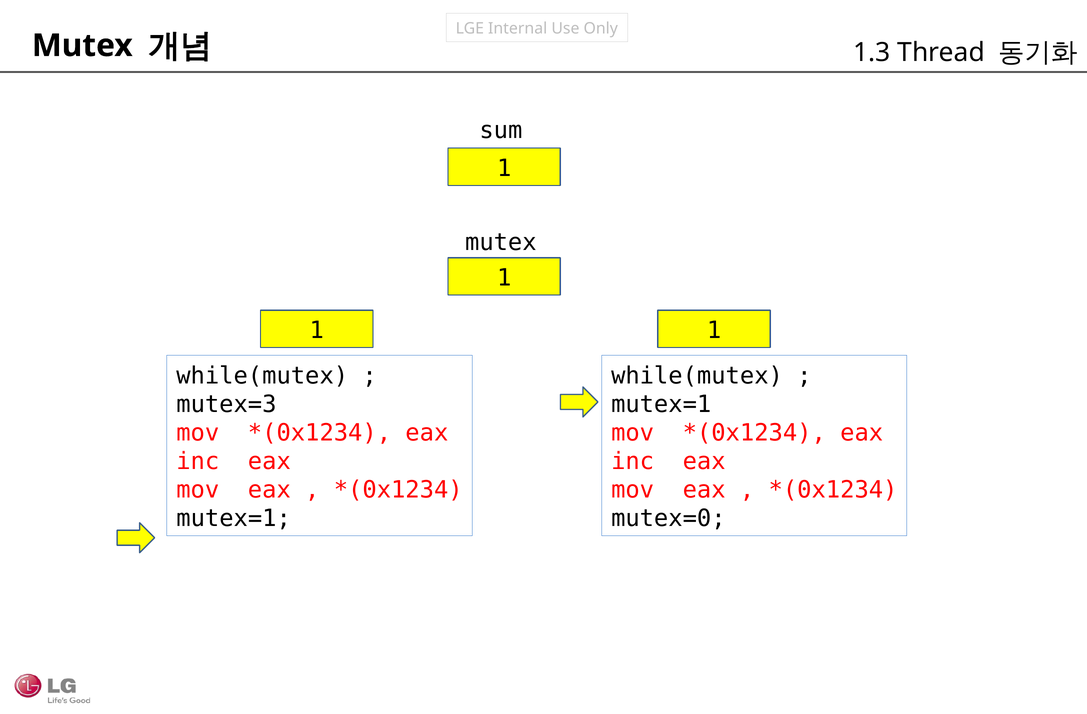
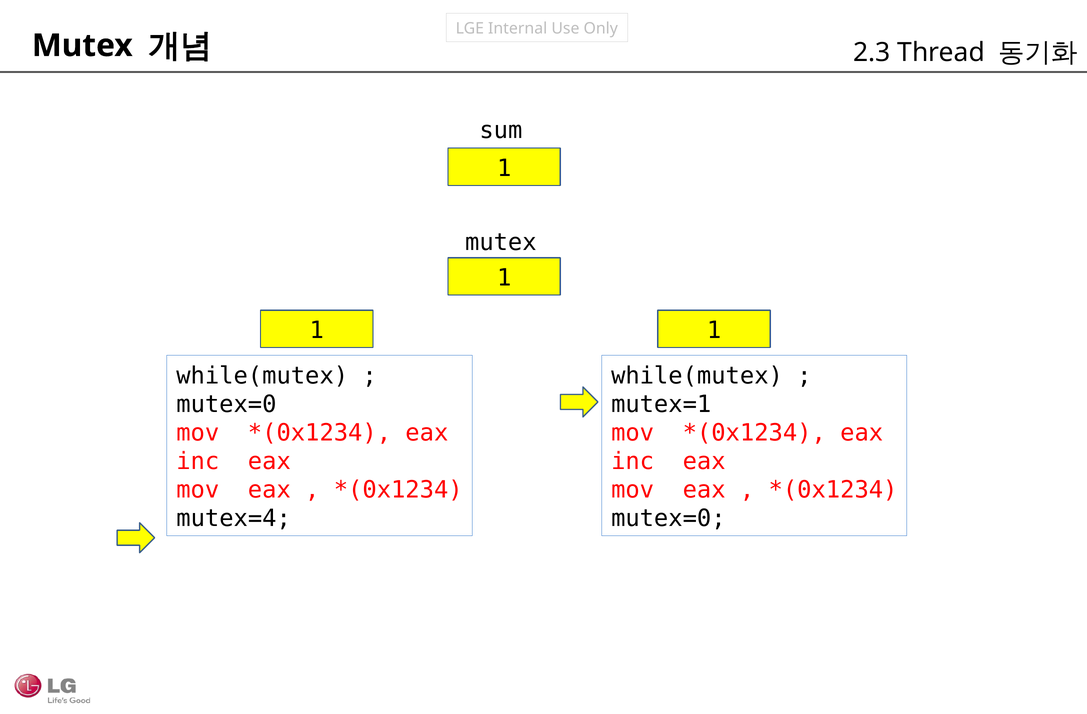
1.3: 1.3 -> 2.3 (872, 52)
mutex=3: mutex=3 -> mutex=0 (226, 404)
mutex=1: mutex=1 -> mutex=4 (234, 519)
